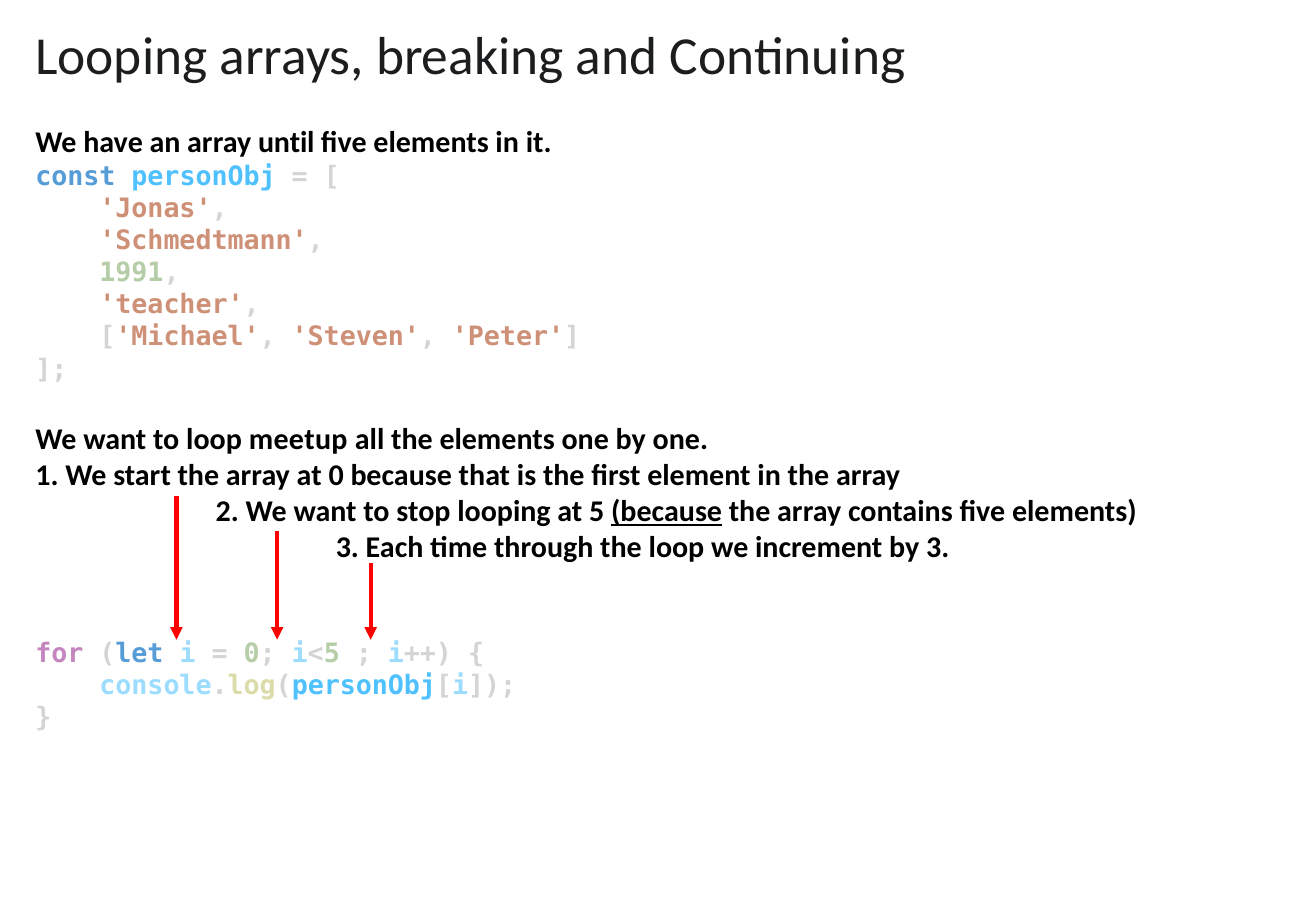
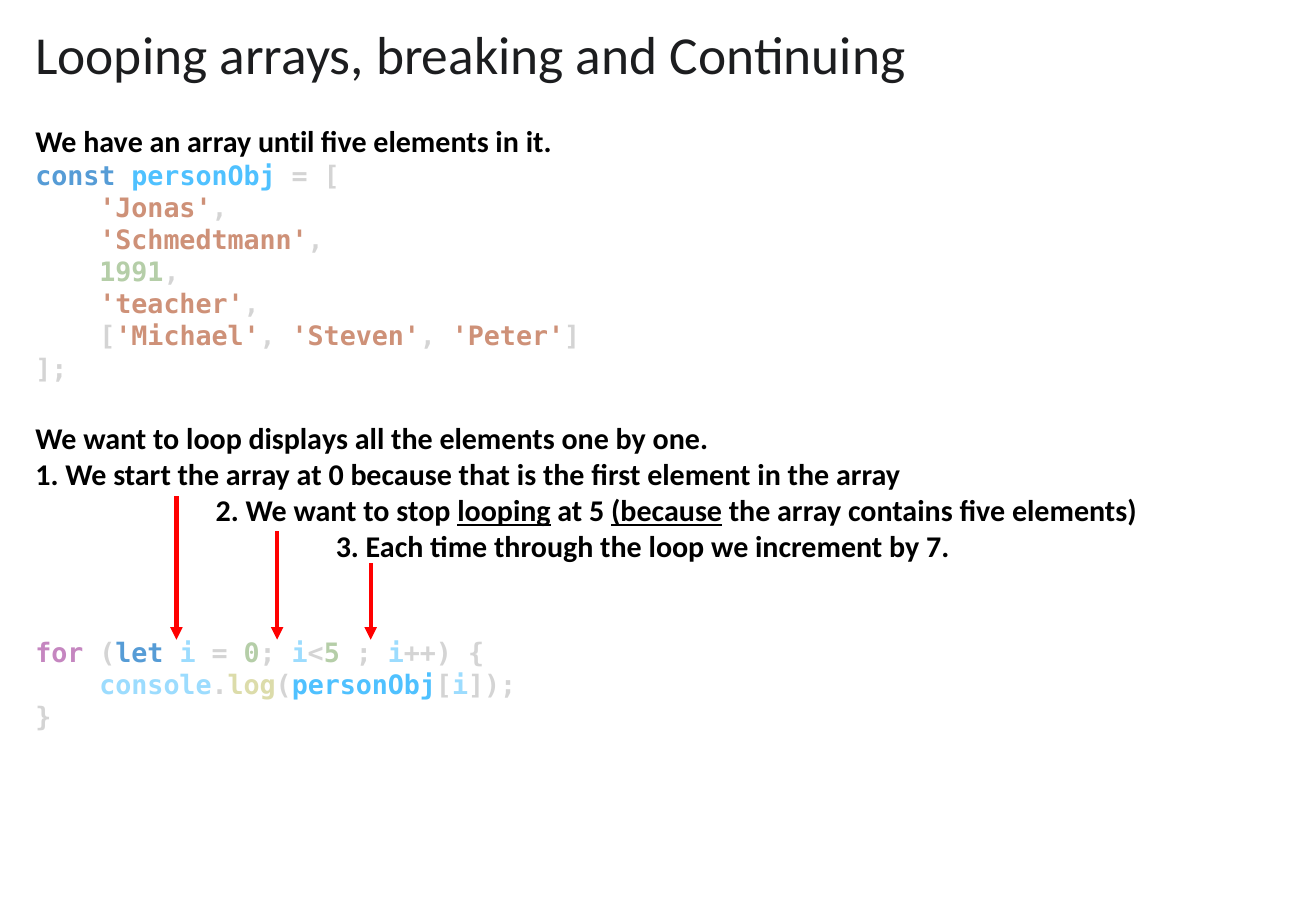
meetup: meetup -> displays (298, 439)
looping underline: none -> present (504, 511)
by 3: 3 -> 7 (938, 547)
